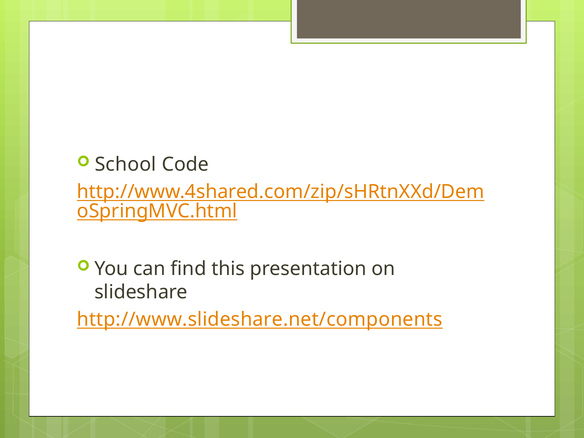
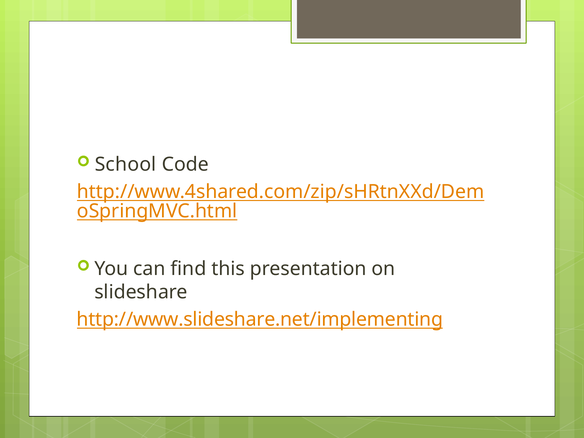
http://www.slideshare.net/components: http://www.slideshare.net/components -> http://www.slideshare.net/implementing (260, 319)
